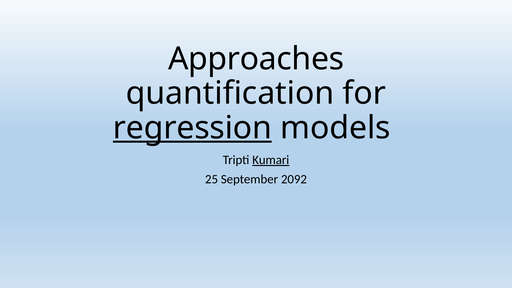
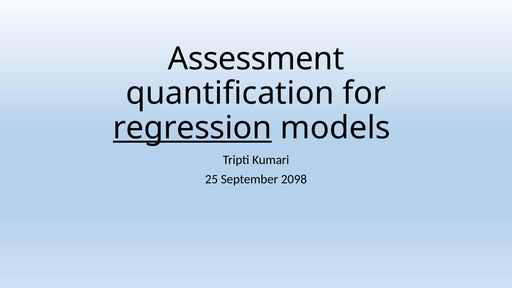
Approaches: Approaches -> Assessment (256, 59)
Kumari underline: present -> none (271, 160)
2092: 2092 -> 2098 (294, 179)
